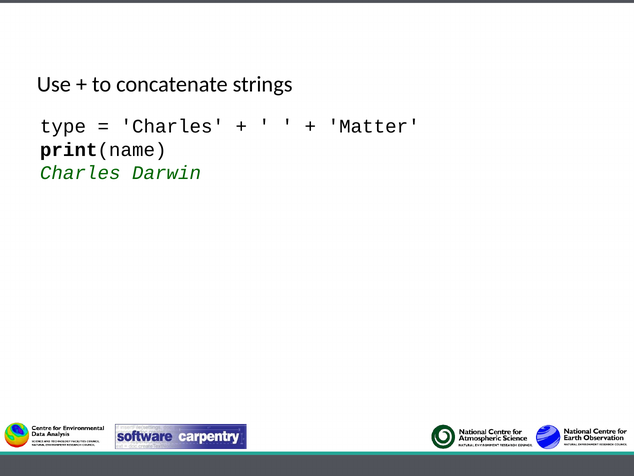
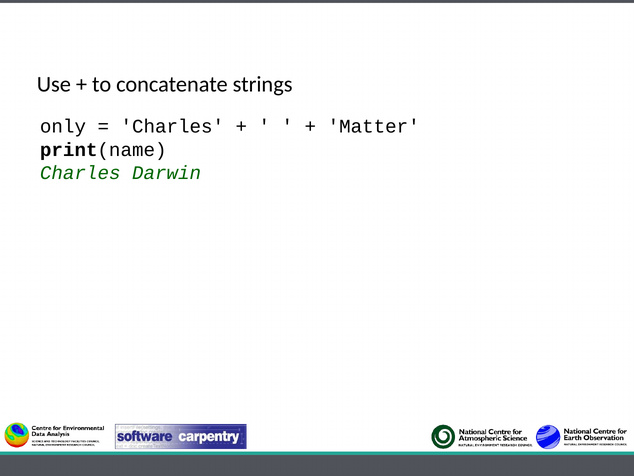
type: type -> only (63, 127)
